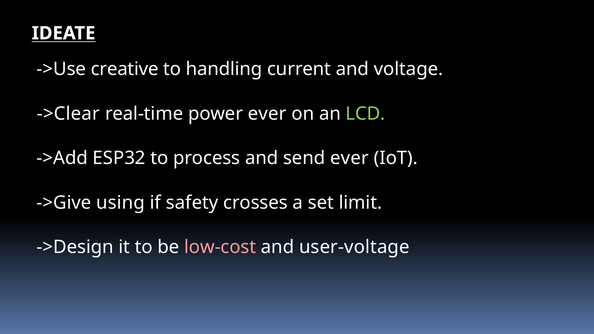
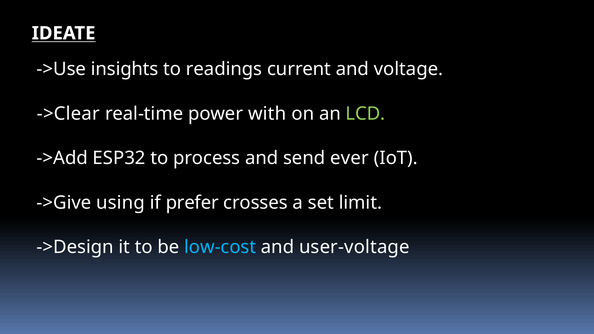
creative: creative -> insights (125, 69)
handling: handling -> readings (224, 69)
power ever: ever -> with (267, 114)
safety: safety -> prefer (192, 203)
low-cost colour: pink -> light blue (220, 247)
